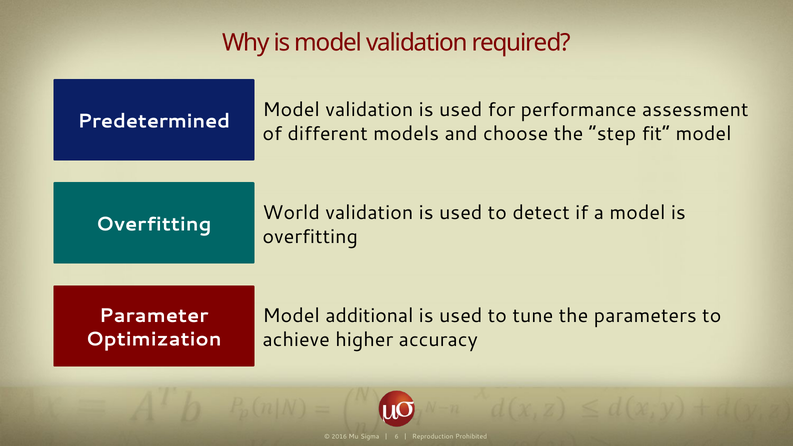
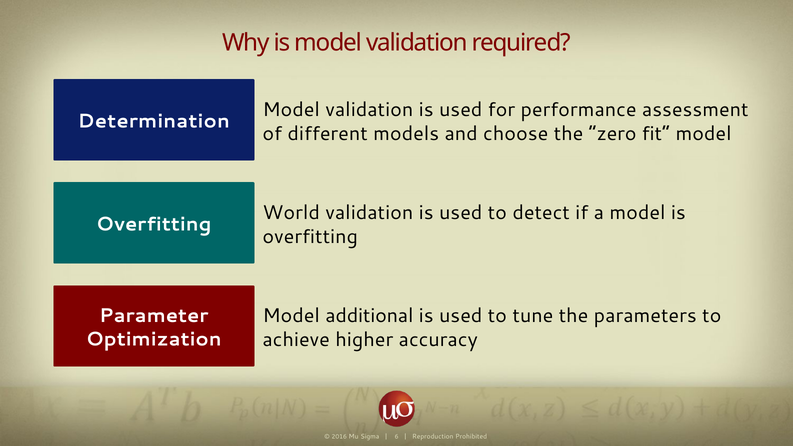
Predetermined: Predetermined -> Determination (154, 121)
step: step -> zero (613, 134)
